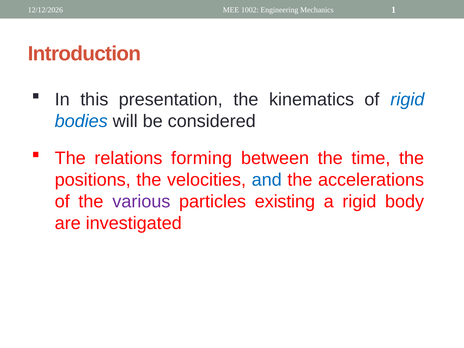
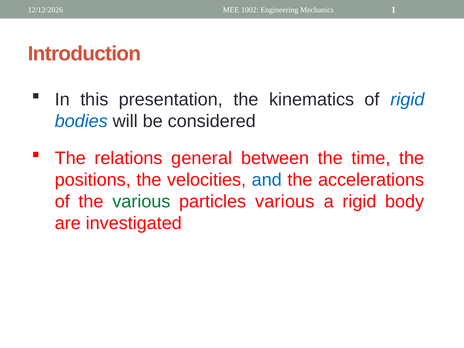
forming: forming -> general (202, 158)
various colour: purple -> green (141, 202)
particles existing: existing -> various (285, 202)
